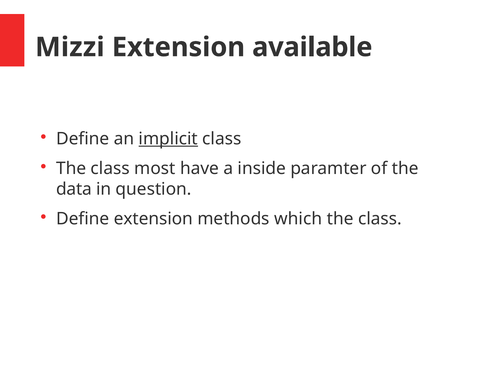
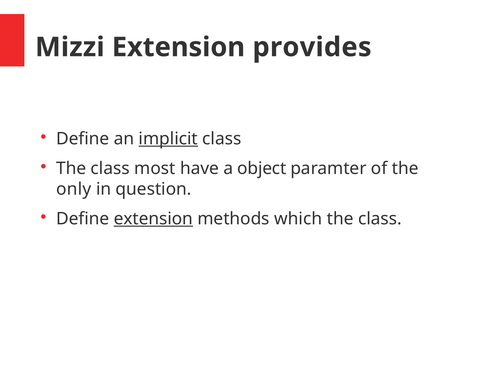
available: available -> provides (312, 47)
inside: inside -> object (262, 168)
data: data -> only (74, 189)
extension underline: none -> present (153, 219)
